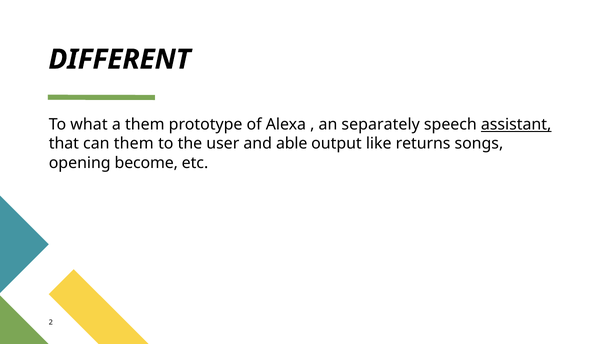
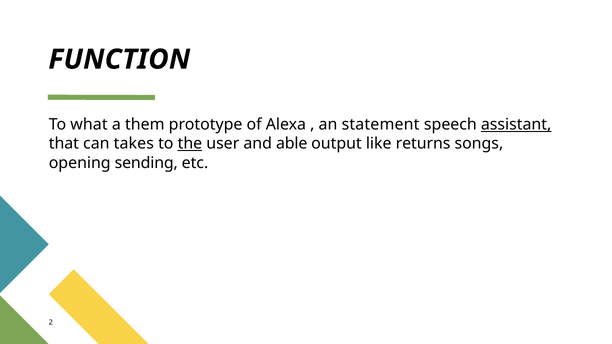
DIFFERENT: DIFFERENT -> FUNCTION (119, 59)
separately: separately -> statement (381, 125)
can them: them -> takes (134, 144)
the underline: none -> present (190, 144)
become: become -> sending (146, 163)
